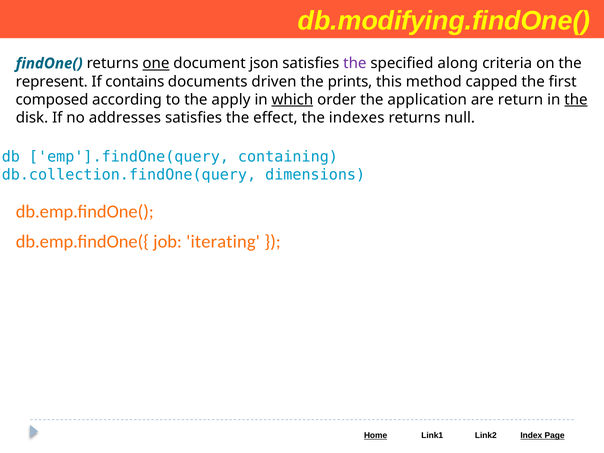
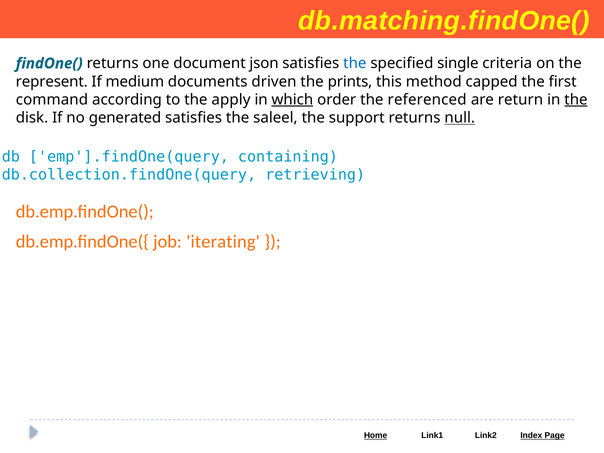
db.modifying.findOne(: db.modifying.findOne( -> db.matching.findOne( (444, 21)
one underline: present -> none (156, 63)
the colour: purple -> blue (355, 63)
along: along -> single (458, 63)
contains: contains -> medium (135, 82)
composed: composed -> command (52, 100)
application: application -> referenced (427, 100)
addresses: addresses -> generated (125, 118)
effect: effect -> saleel (275, 118)
indexes: indexes -> support (357, 118)
null underline: none -> present (460, 118)
dimensions: dimensions -> retrieving (315, 175)
